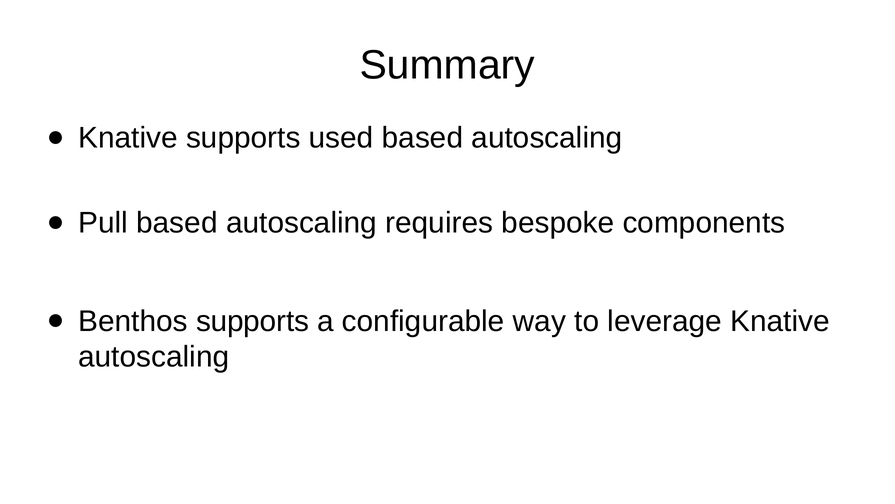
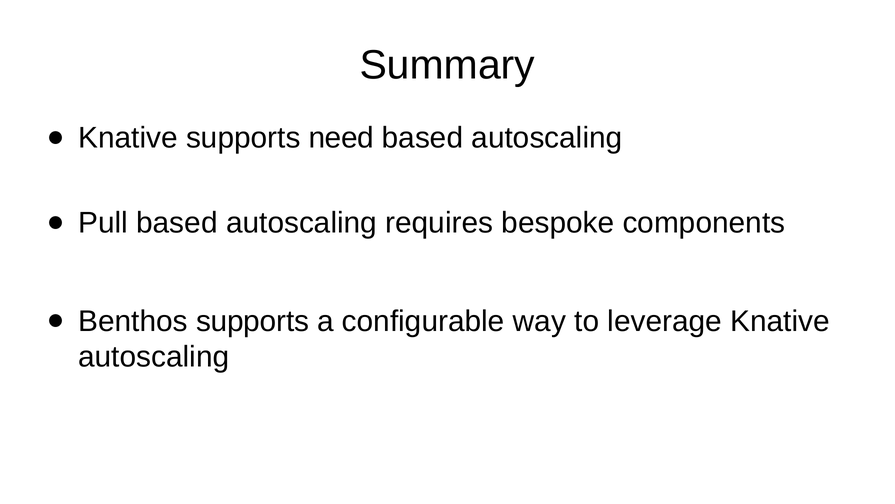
used: used -> need (341, 138)
